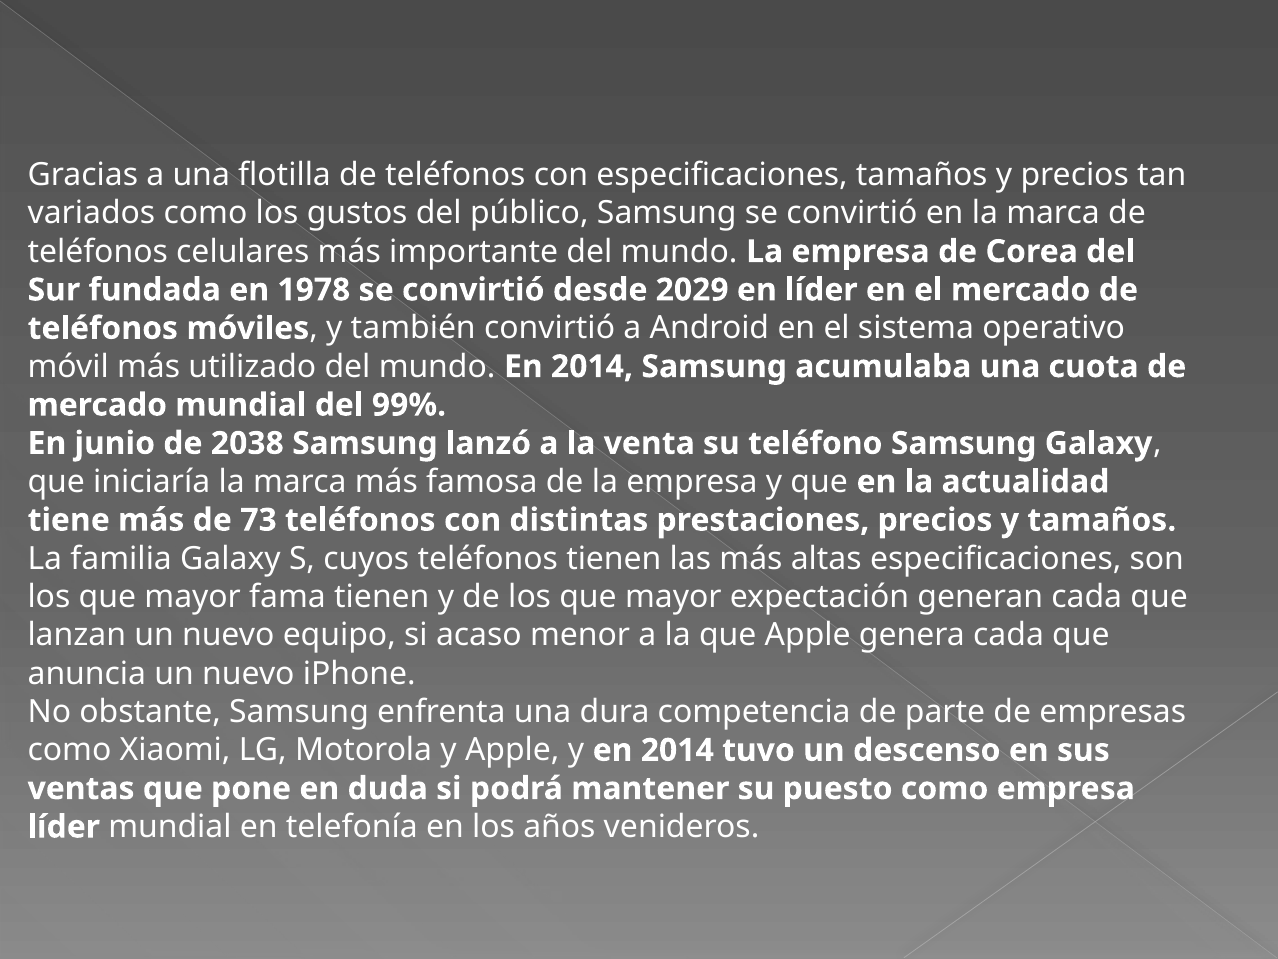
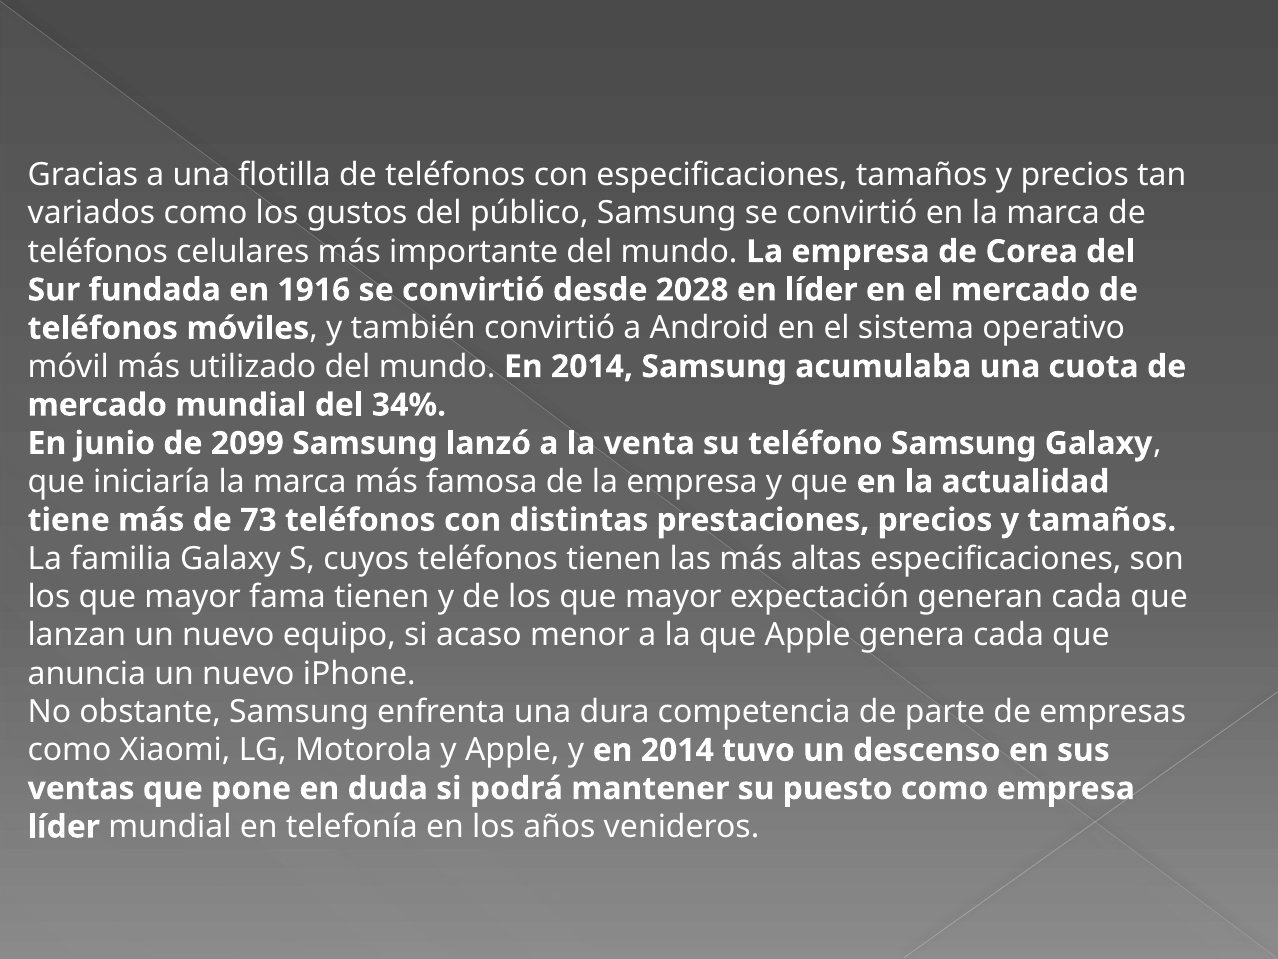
1978: 1978 -> 1916 (314, 290)
2029: 2029 -> 2028 (692, 290)
99%: 99% -> 34% (409, 405)
2038: 2038 -> 2099 (247, 443)
